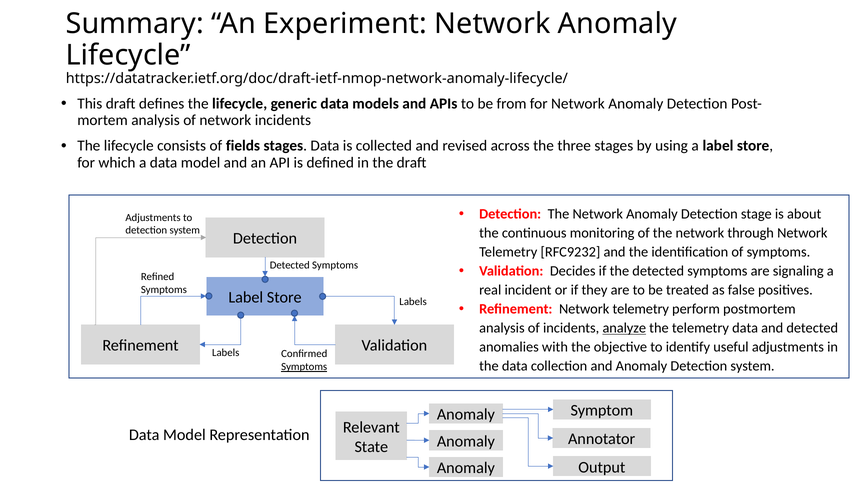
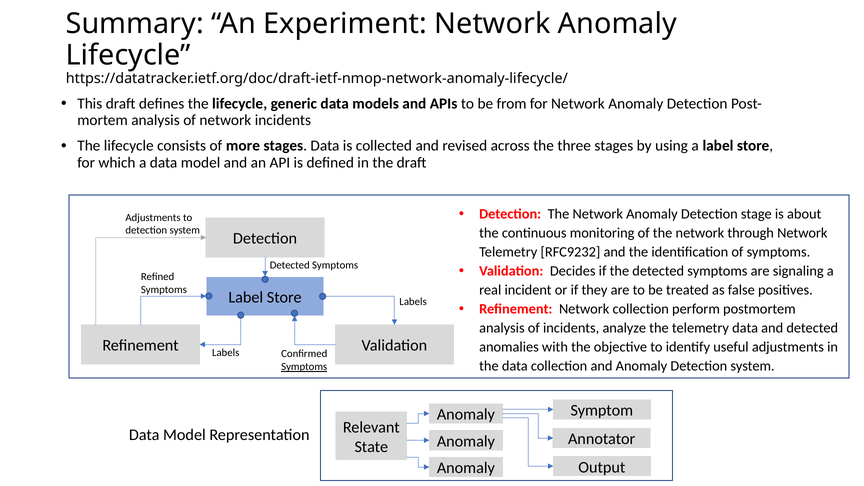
fields: fields -> more (243, 146)
Refinement Network telemetry: telemetry -> collection (641, 309)
analyze underline: present -> none (624, 328)
